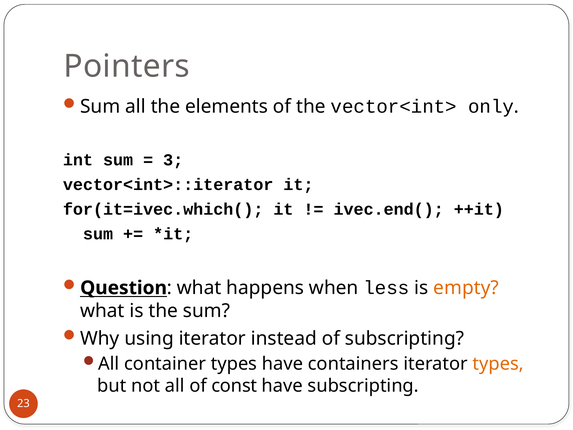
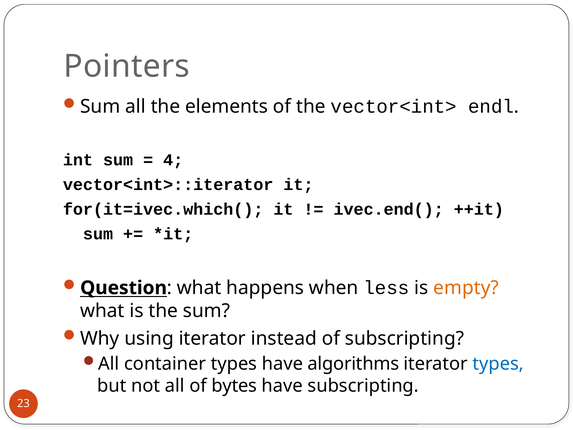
only: only -> endl (491, 106)
3: 3 -> 4 (173, 160)
containers: containers -> algorithms (353, 364)
types colour: orange -> blue (498, 364)
const: const -> bytes (234, 385)
